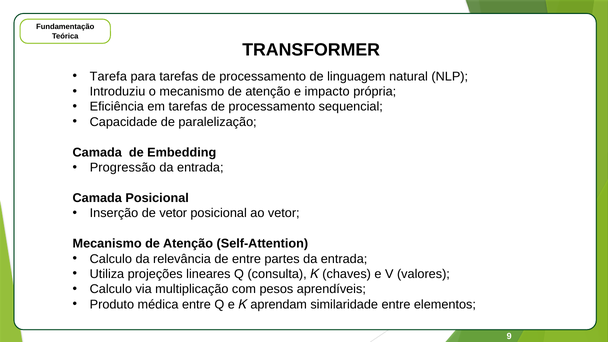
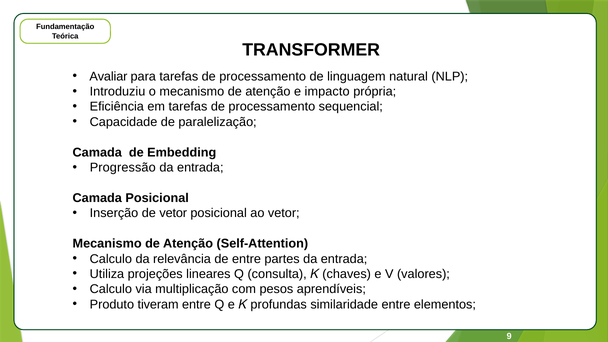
Tarefa: Tarefa -> Avaliar (108, 76)
médica: médica -> tiveram (158, 304)
aprendam: aprendam -> profundas (279, 304)
